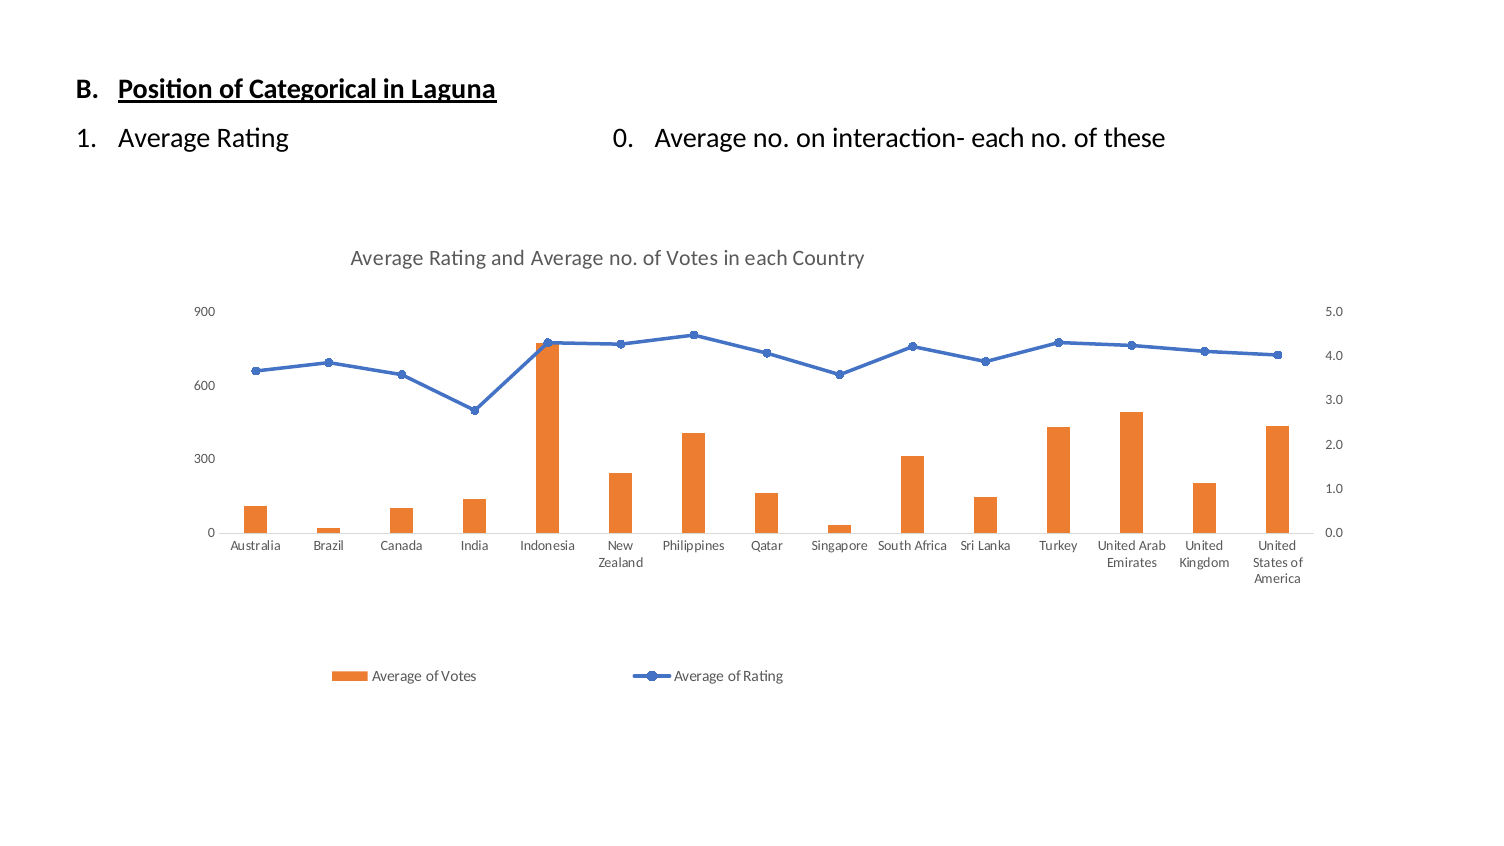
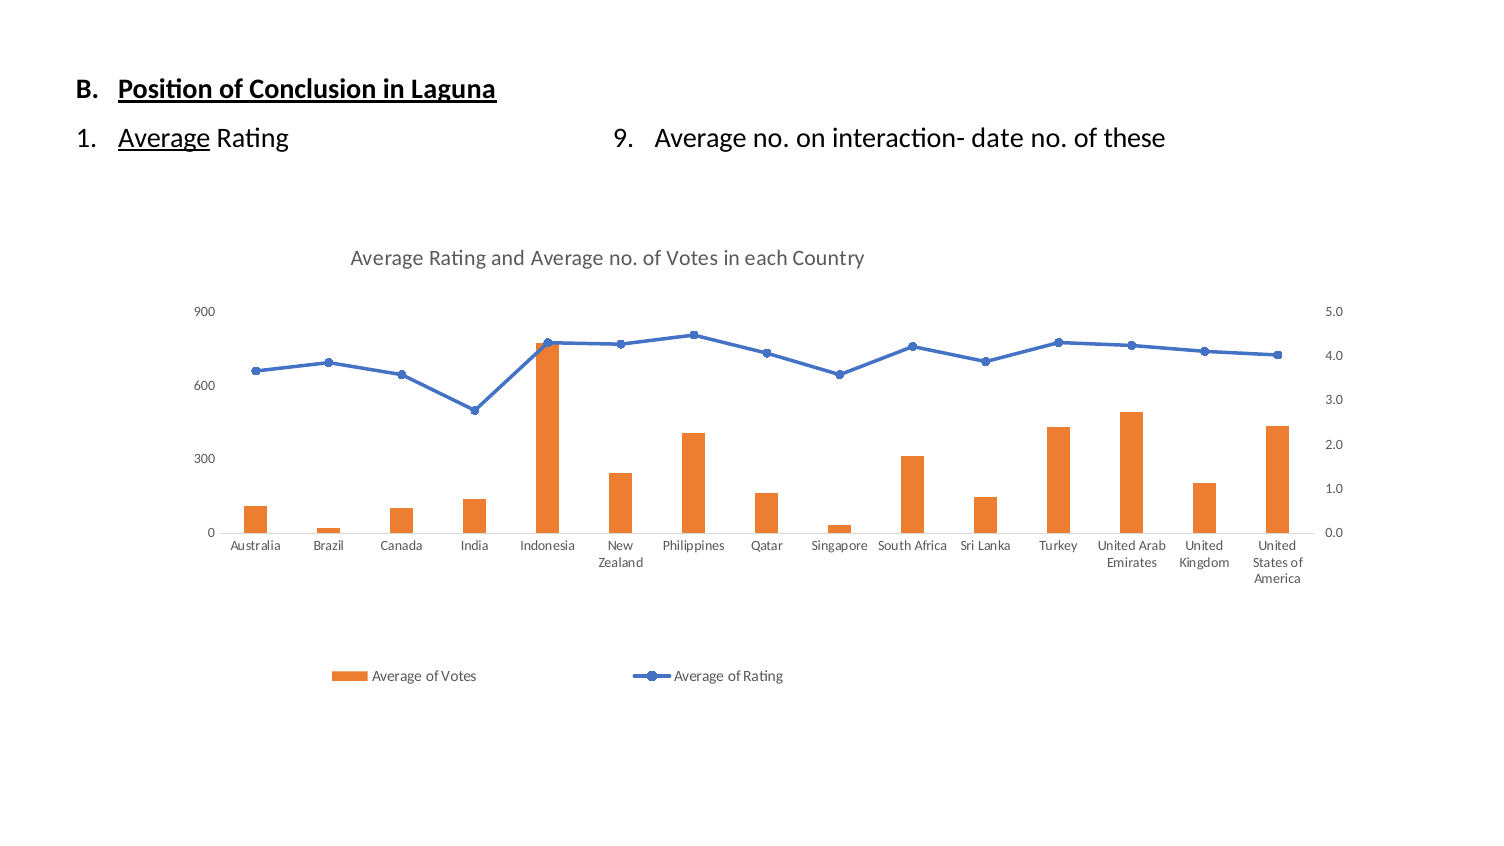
Categorical: Categorical -> Conclusion (313, 89)
Average underline: none -> present (164, 138)
Rating 0: 0 -> 9 (624, 138)
interaction- each: each -> date (998, 138)
